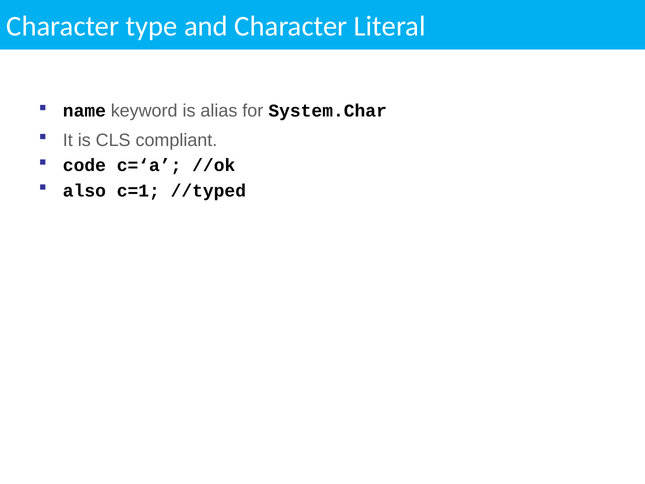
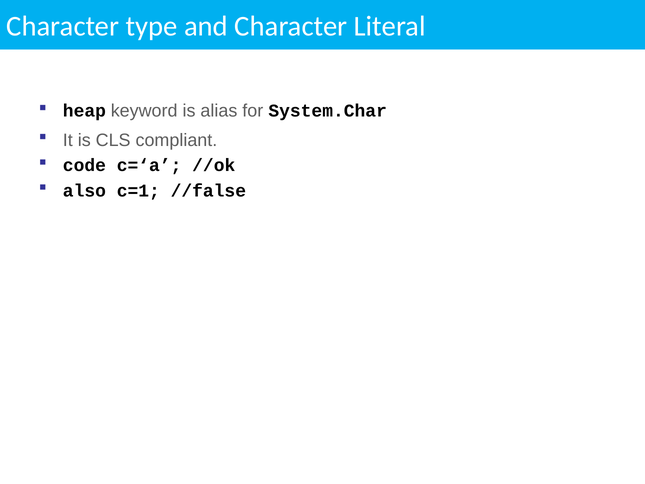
name: name -> heap (84, 111)
//typed: //typed -> //false (208, 191)
